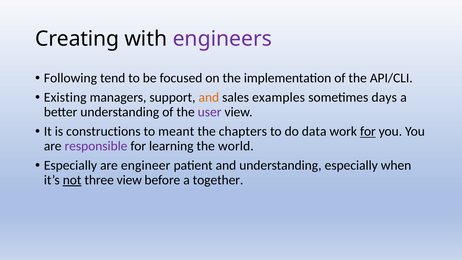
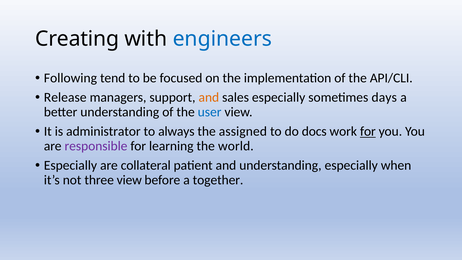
engineers colour: purple -> blue (222, 39)
Existing: Existing -> Release (65, 97)
sales examples: examples -> especially (279, 97)
user colour: purple -> blue (210, 112)
constructions: constructions -> administrator (103, 131)
meant: meant -> always (176, 131)
chapters: chapters -> assigned (243, 131)
data: data -> docs (314, 131)
engineer: engineer -> collateral (146, 165)
not underline: present -> none (72, 180)
